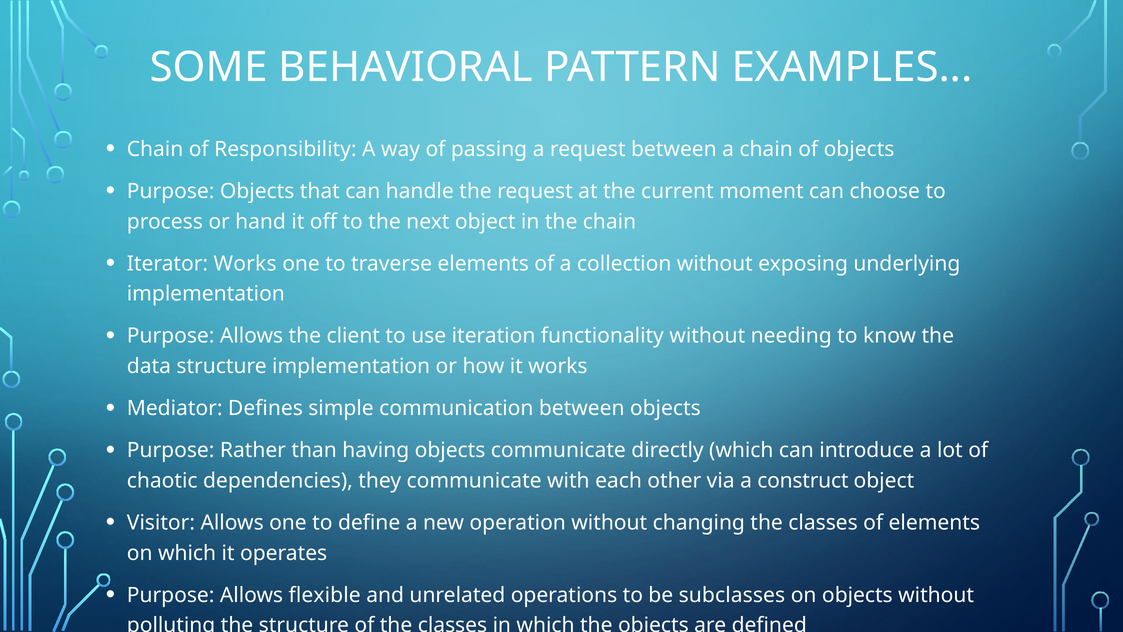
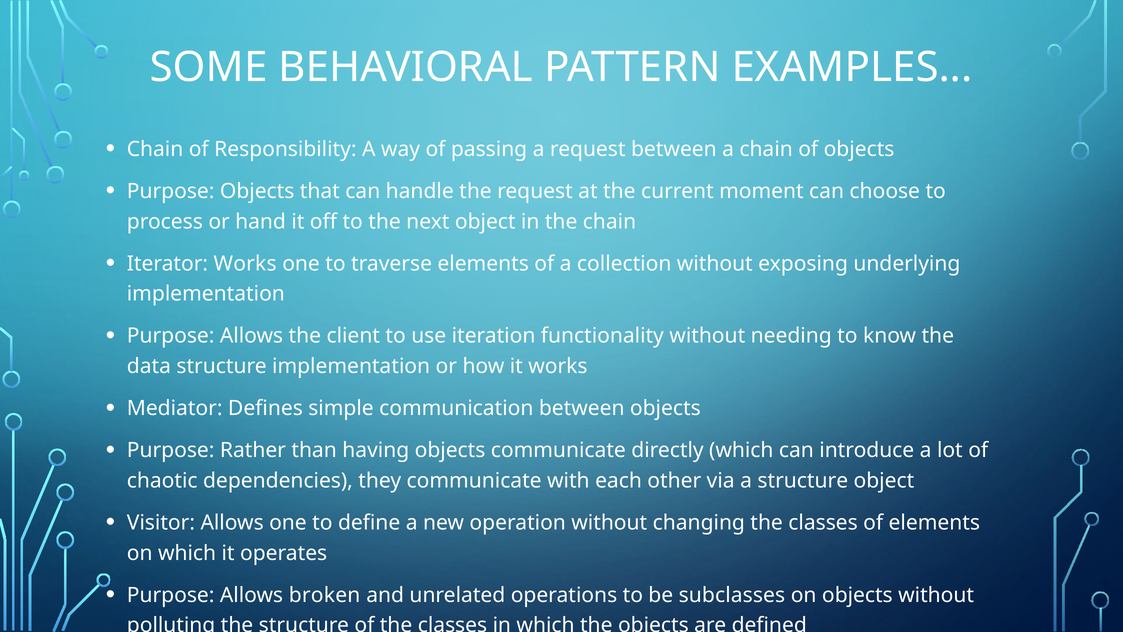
a construct: construct -> structure (803, 480)
flexible: flexible -> broken (325, 595)
